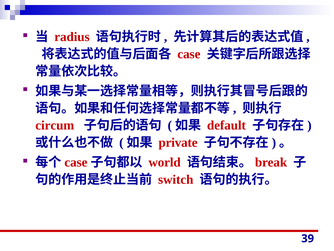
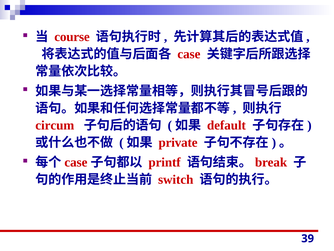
radius: radius -> course (72, 37)
world: world -> printf (165, 162)
